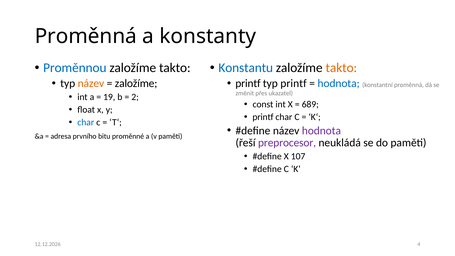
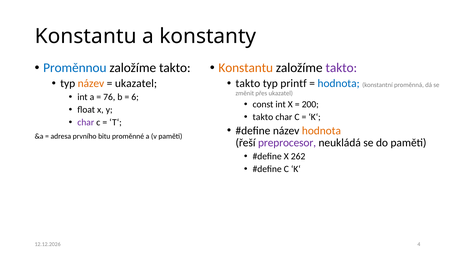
Proměnná: Proměnná -> Konstantu (86, 36)
Konstantu colour: blue -> orange (246, 68)
takto colour: orange -> purple (341, 68)
založíme: založíme -> ukazatel (136, 84)
printf: printf -> takto (248, 84)
19: 19 -> 76 (109, 97)
2: 2 -> 6 (135, 97)
689: 689 -> 200 (310, 104)
printf: printf -> takto (263, 117)
char colour: blue -> purple (86, 122)
hodnota colour: purple -> orange (321, 131)
107: 107 -> 262 (298, 156)
